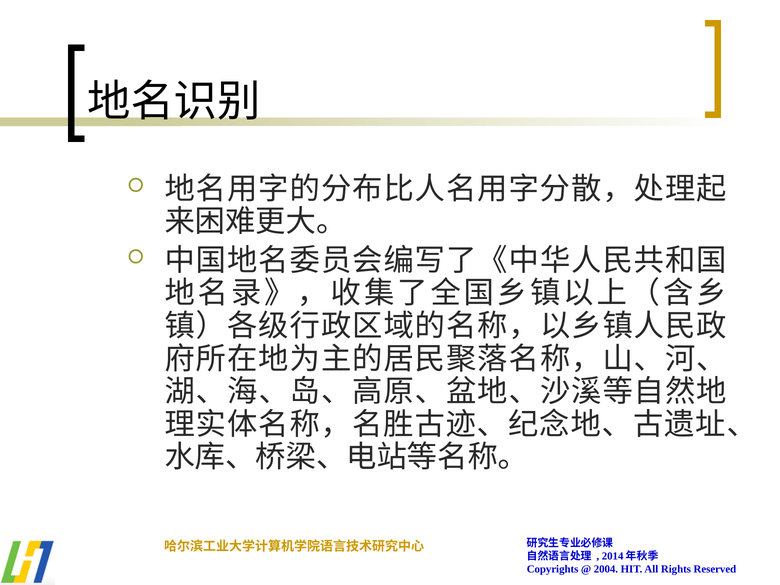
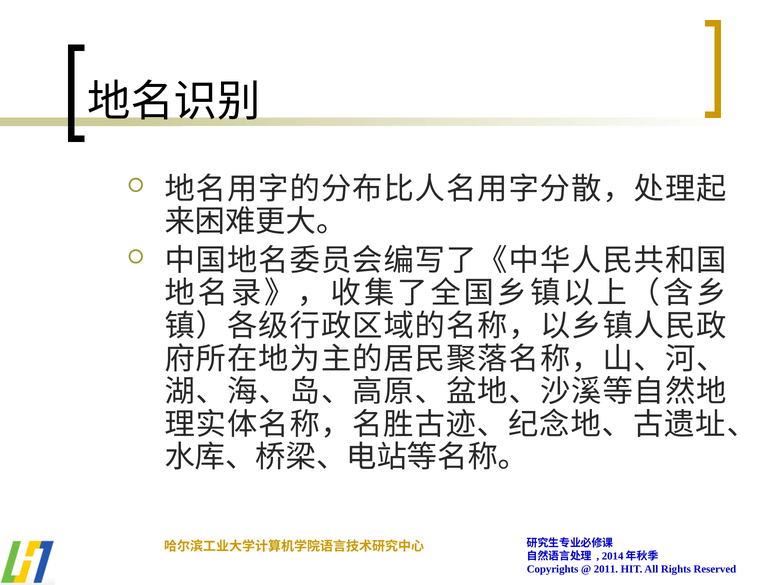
2004: 2004 -> 2011 (606, 569)
